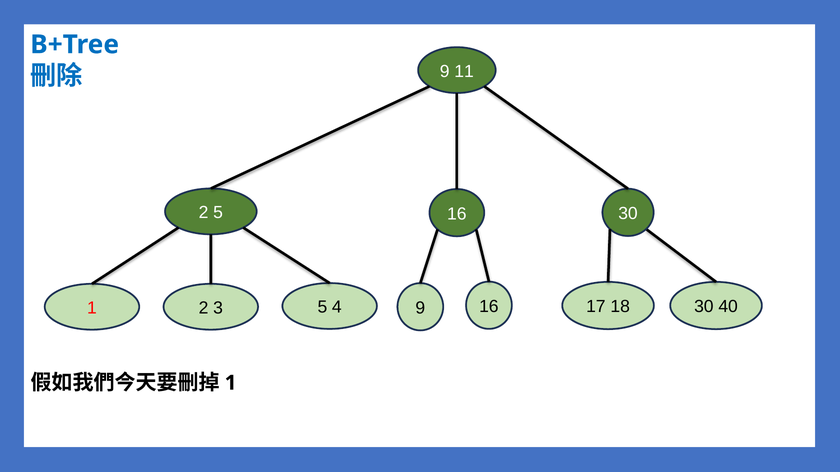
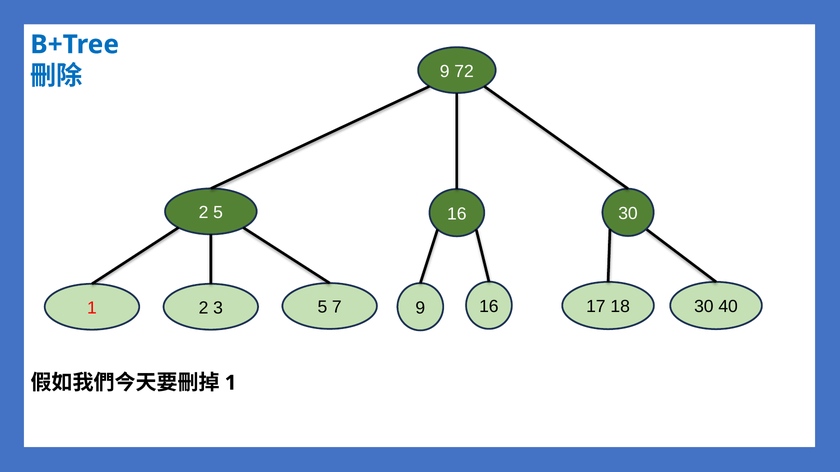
11: 11 -> 72 (464, 71)
4: 4 -> 7 (337, 308)
